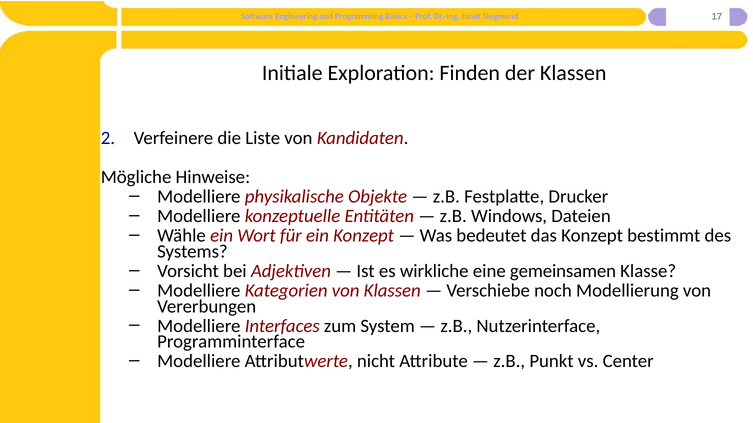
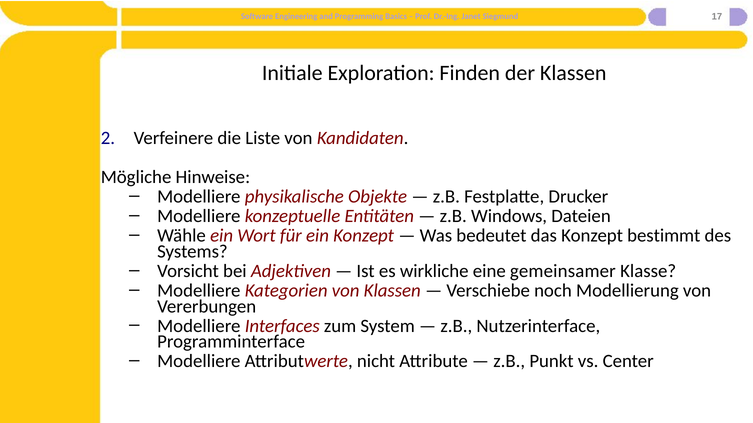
gemeinsamen: gemeinsamen -> gemeinsamer (563, 271)
